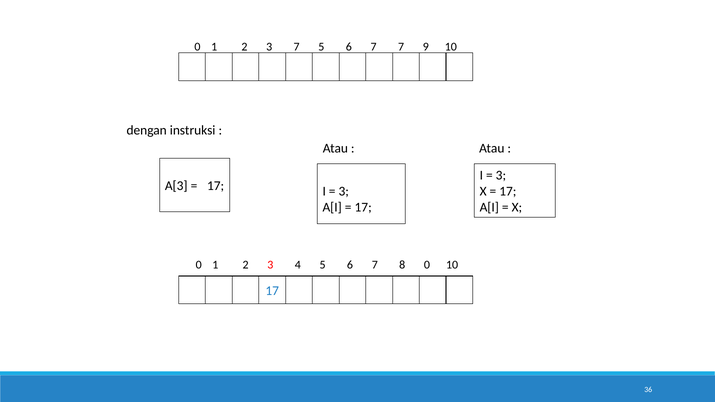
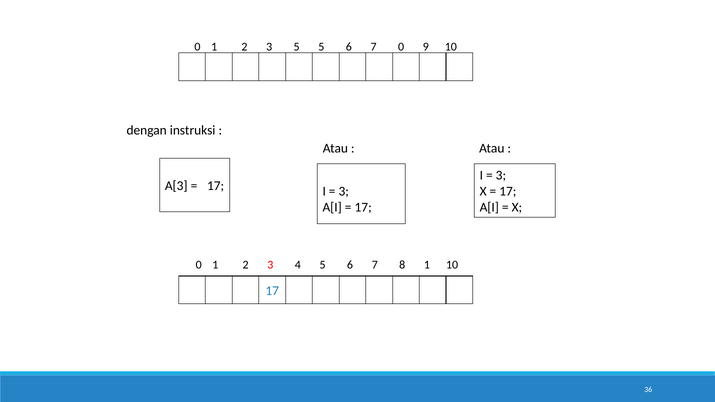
3 7: 7 -> 5 (297, 47)
7 7: 7 -> 0 (401, 47)
8 0: 0 -> 1 (427, 265)
